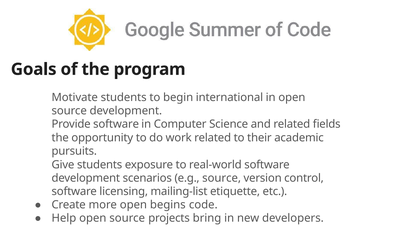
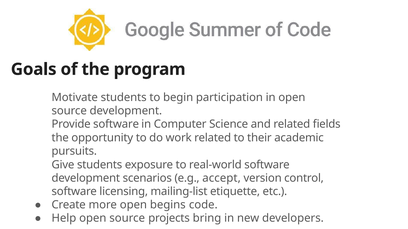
international: international -> participation (229, 98)
e.g source: source -> accept (222, 178)
